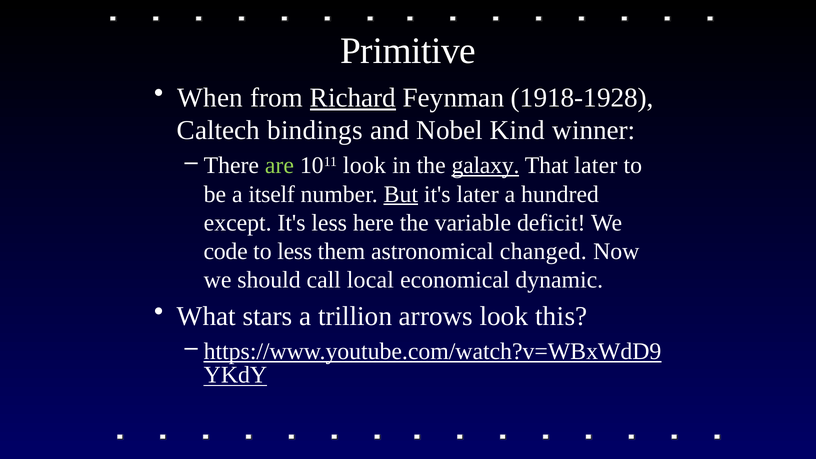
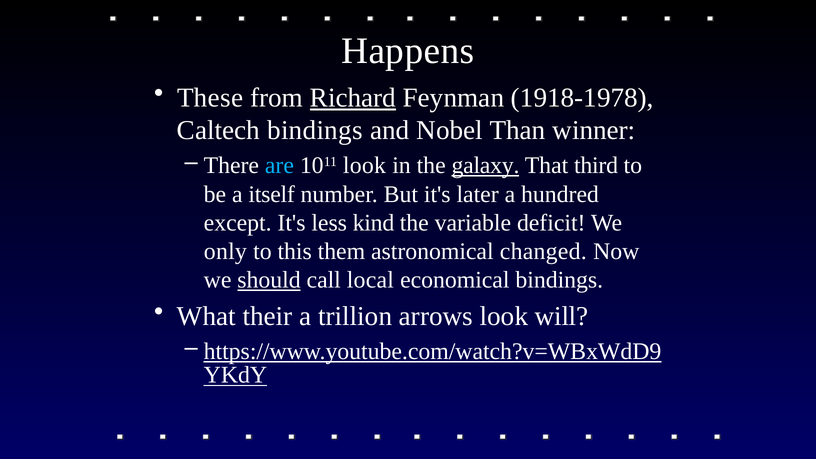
Primitive: Primitive -> Happens (408, 51)
When: When -> These (210, 98)
1918-1928: 1918-1928 -> 1918-1978 (582, 98)
Kind: Kind -> Than (518, 130)
are colour: light green -> light blue (279, 166)
That later: later -> third (596, 166)
But underline: present -> none (401, 194)
here: here -> kind (373, 223)
code: code -> only (225, 251)
to less: less -> this (295, 251)
should underline: none -> present (269, 280)
economical dynamic: dynamic -> bindings (559, 280)
stars: stars -> their (268, 316)
this: this -> will (561, 316)
